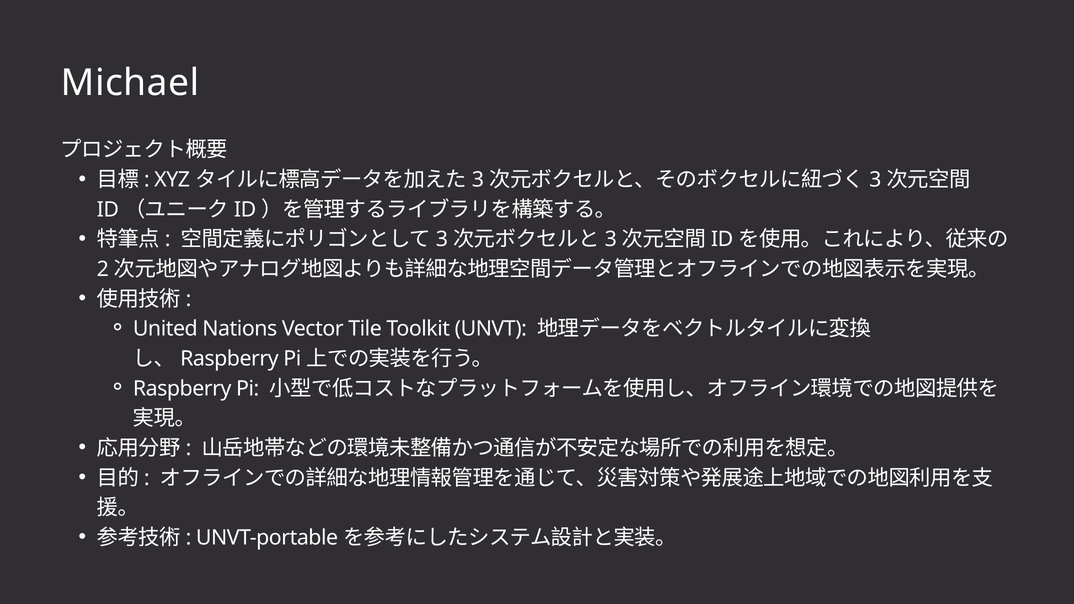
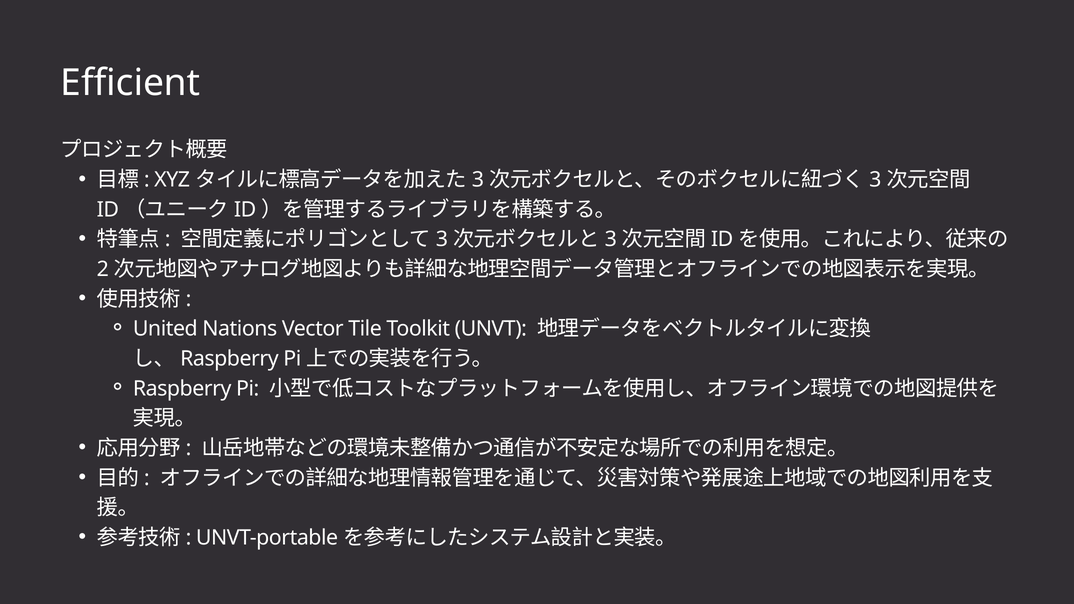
Michael: Michael -> Efficient (130, 83)
